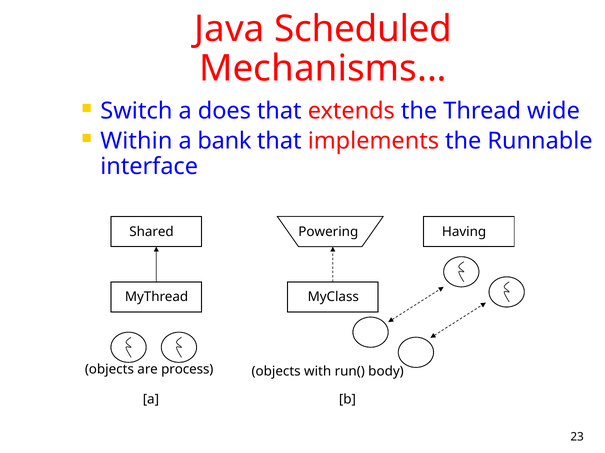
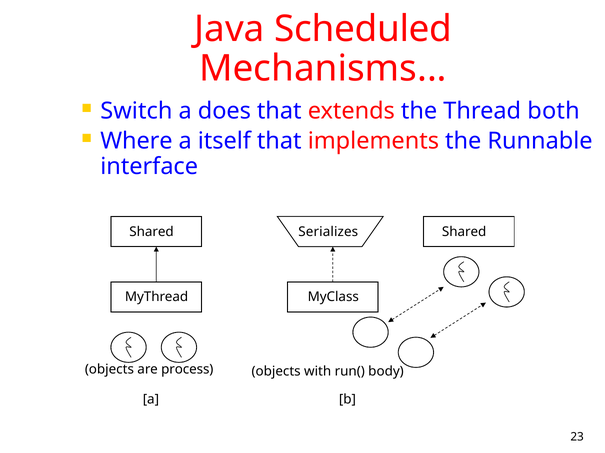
wide: wide -> both (554, 111)
Within: Within -> Where (136, 141)
bank: bank -> itself (224, 141)
Powering: Powering -> Serializes (328, 232)
Having: Having -> Shared (464, 232)
